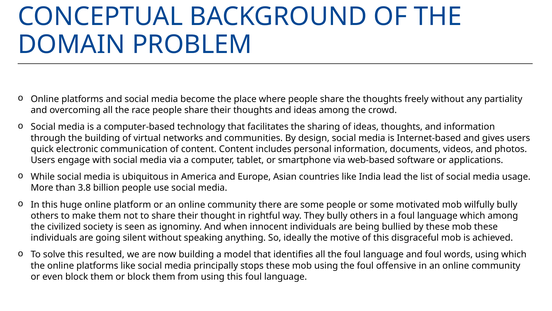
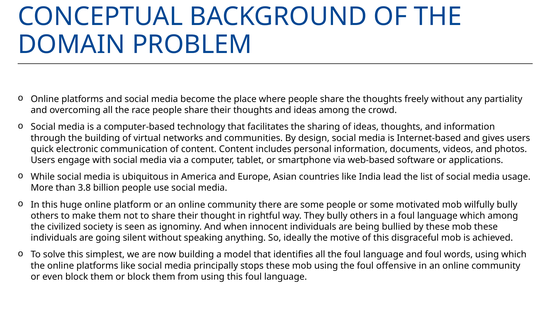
resulted: resulted -> simplest (105, 254)
